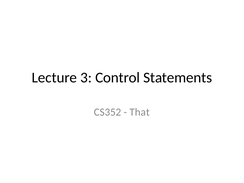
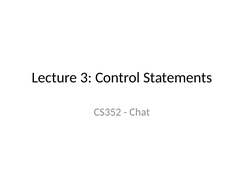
That: That -> Chat (140, 112)
